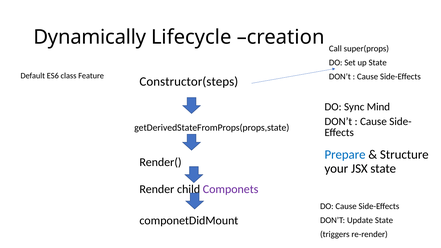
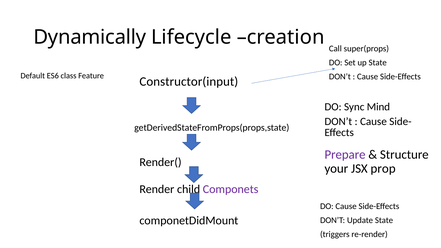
Constructor(steps: Constructor(steps -> Constructor(input (189, 82)
Prepare colour: blue -> purple (345, 155)
JSX state: state -> prop (383, 168)
